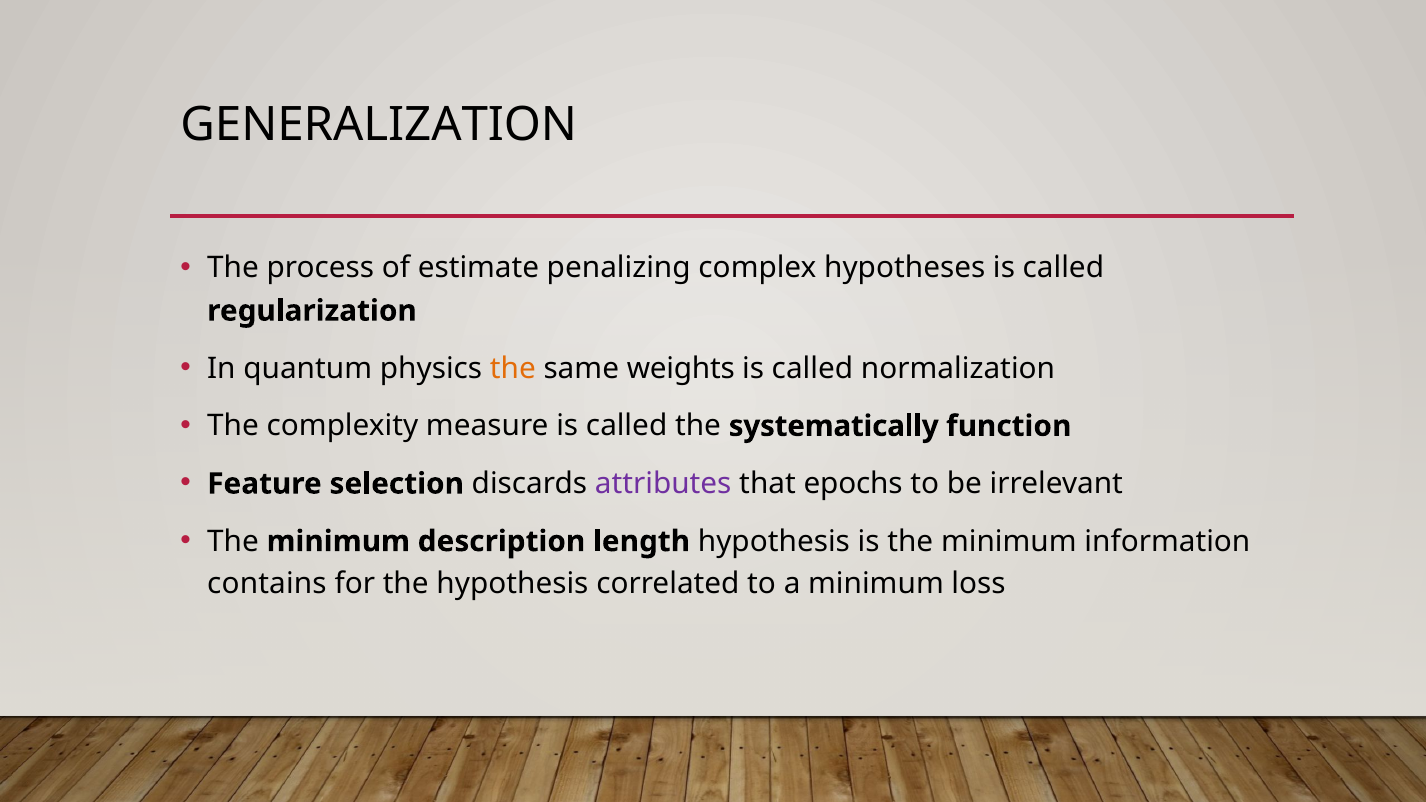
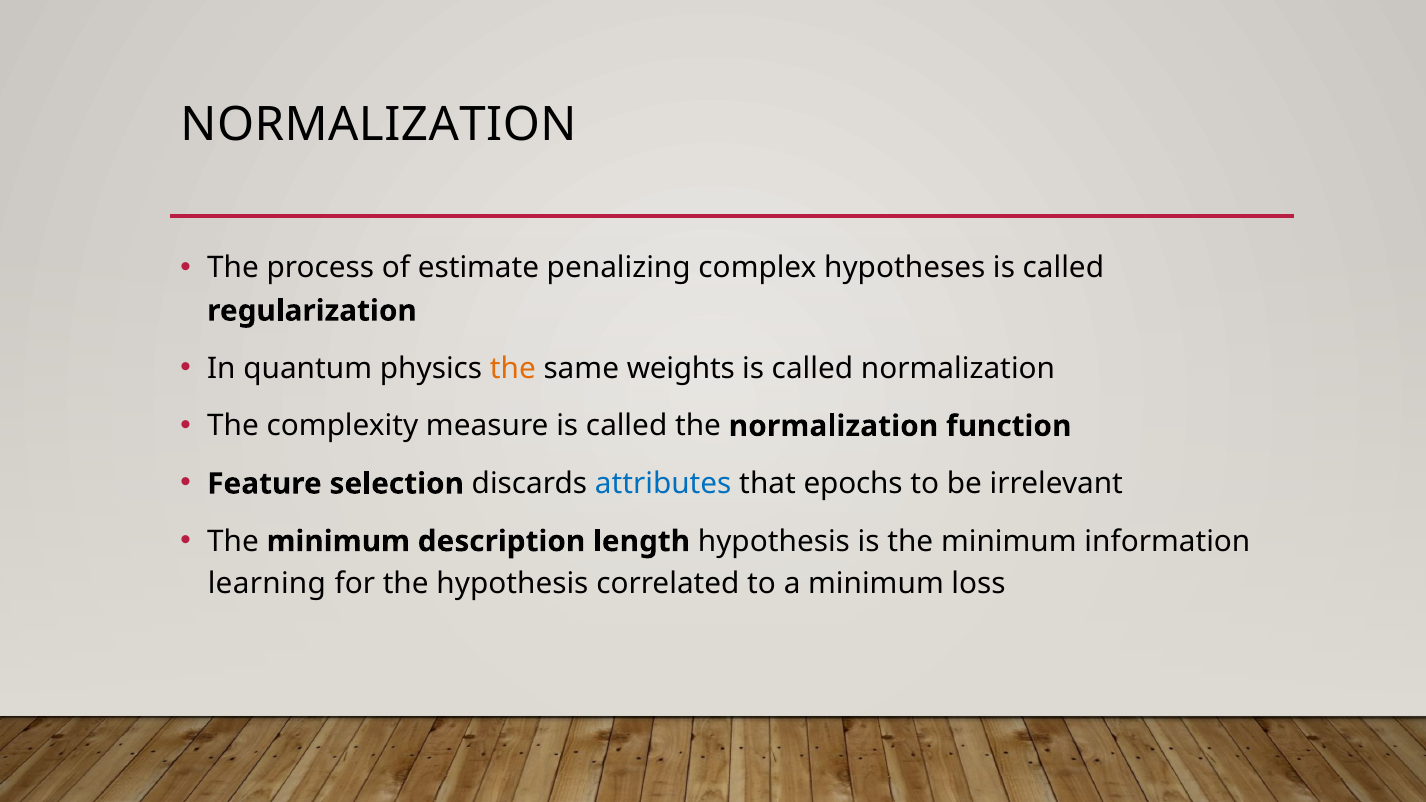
GENERALIZATION: GENERALIZATION -> NORMALIZATION (378, 125)
the systematically: systematically -> normalization (833, 426)
attributes colour: purple -> blue (663, 484)
contains: contains -> learning (267, 584)
